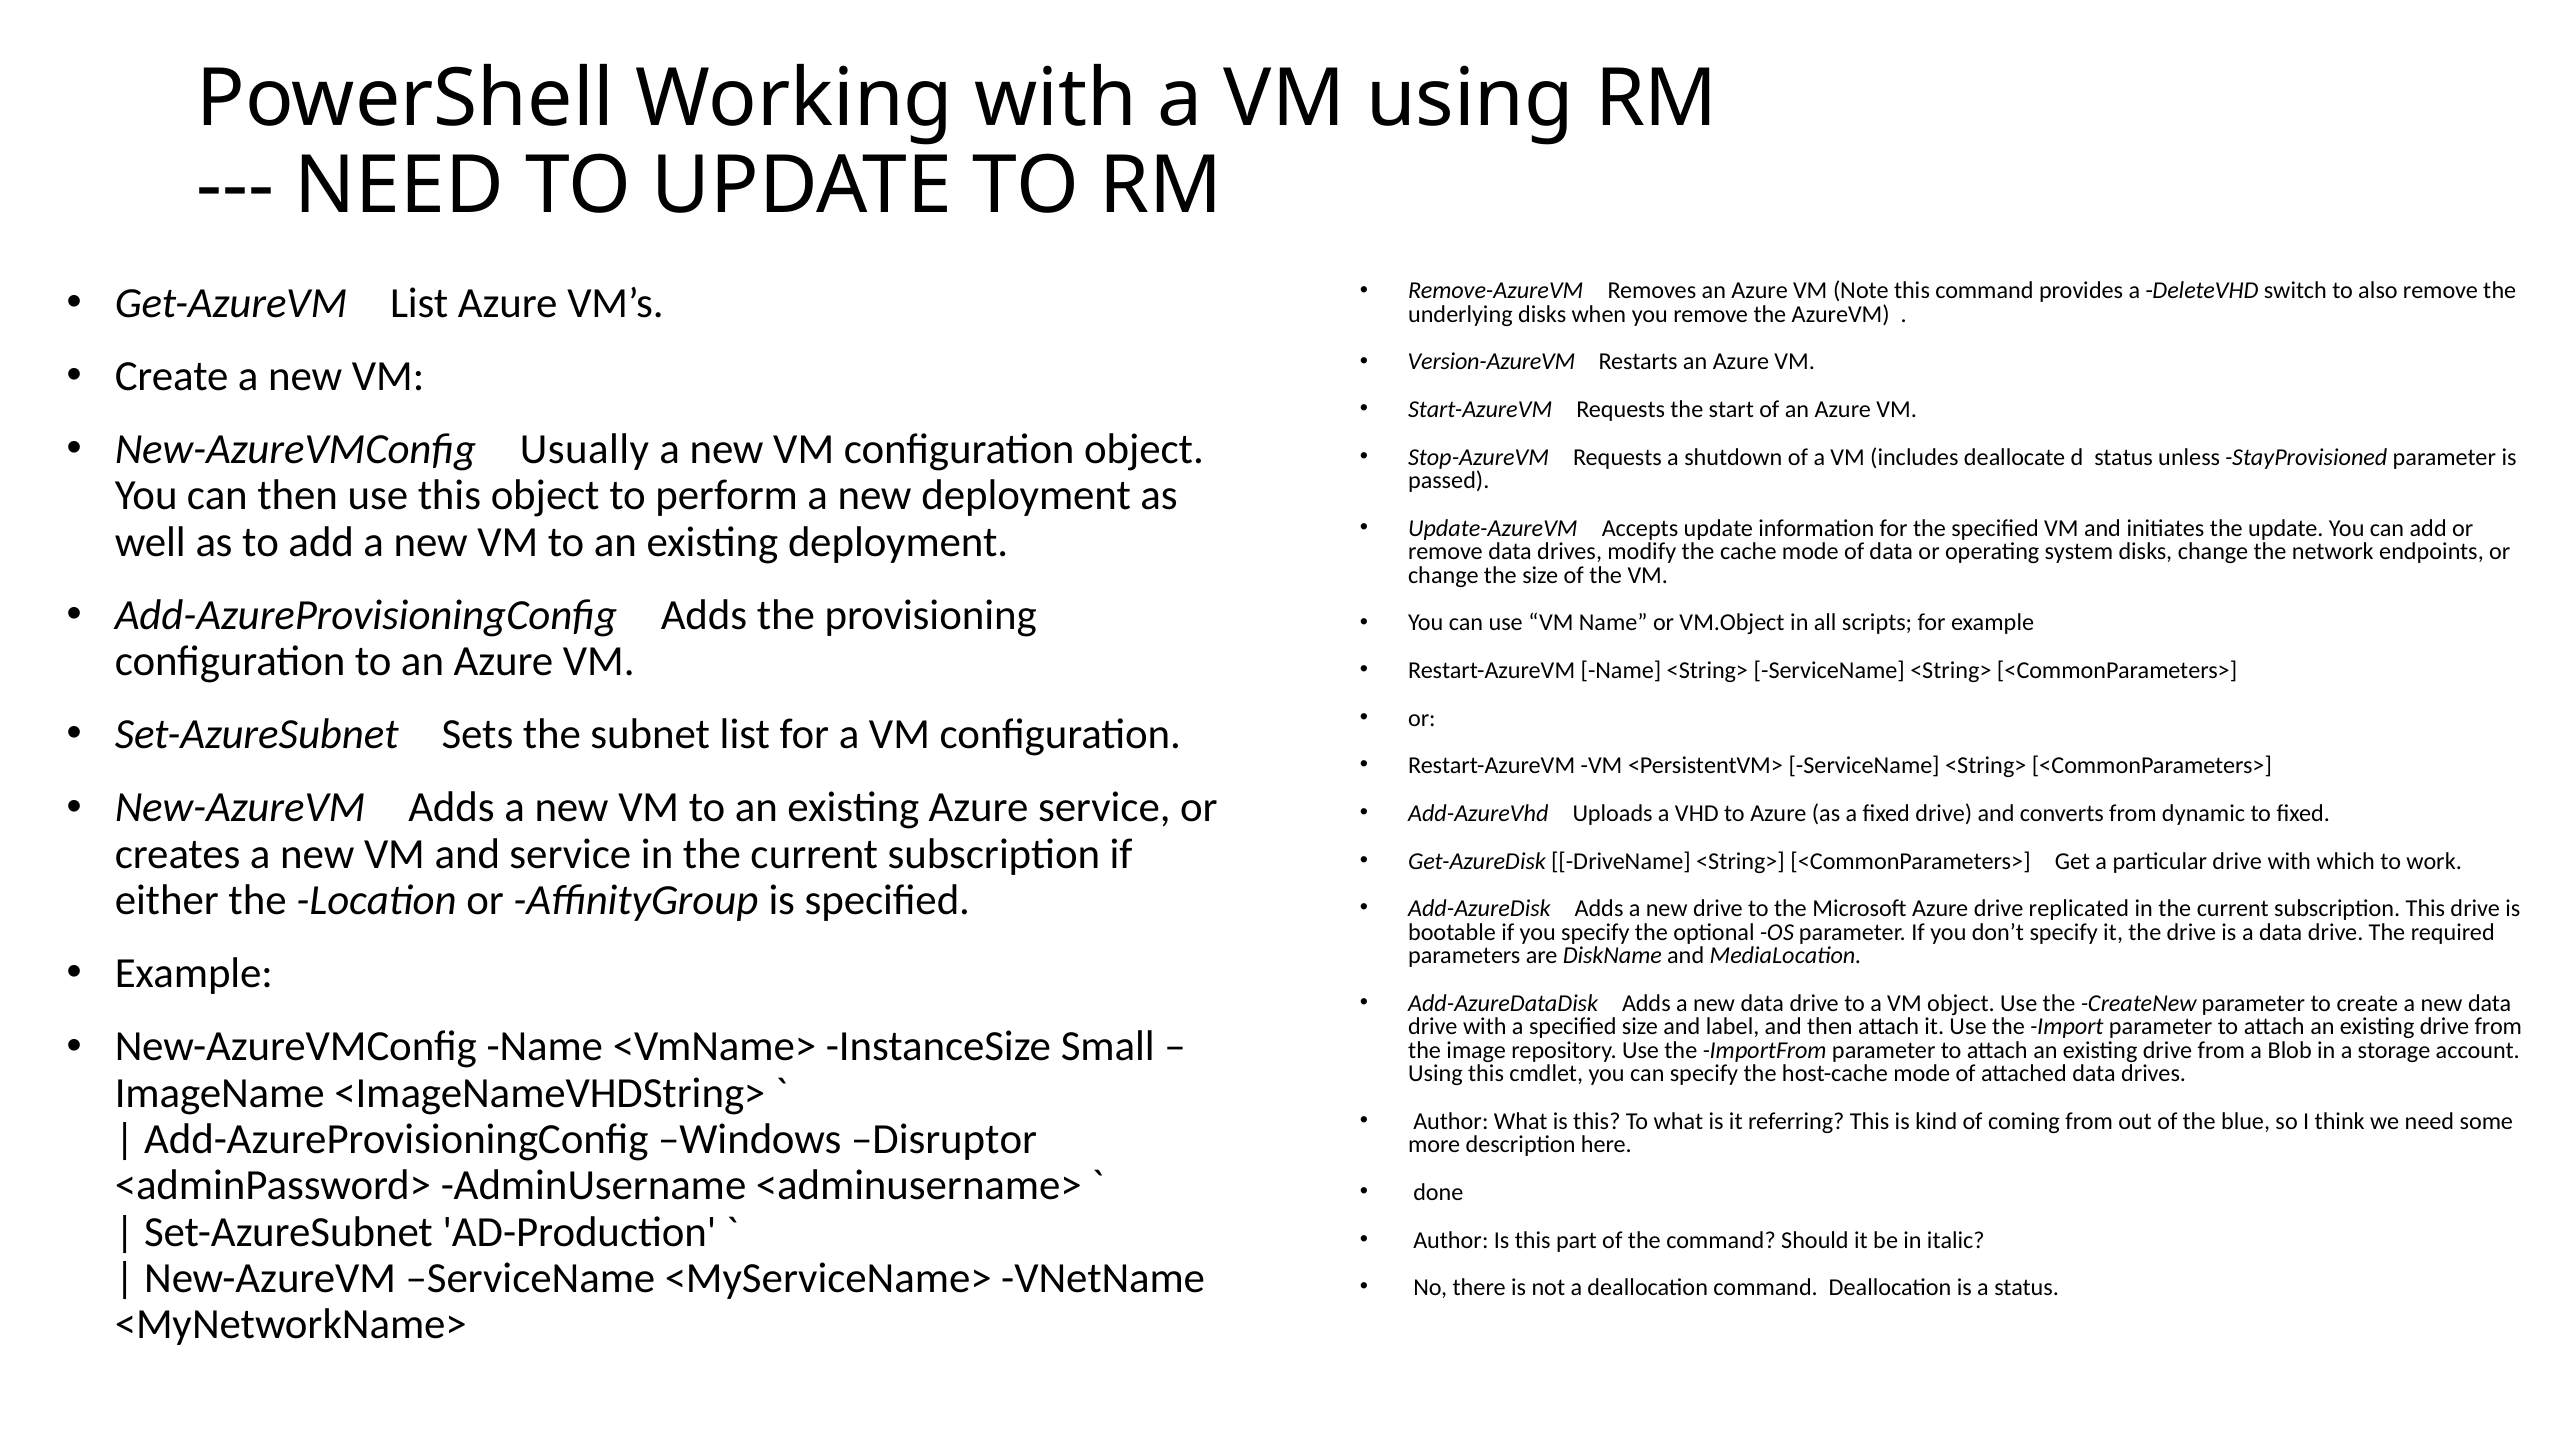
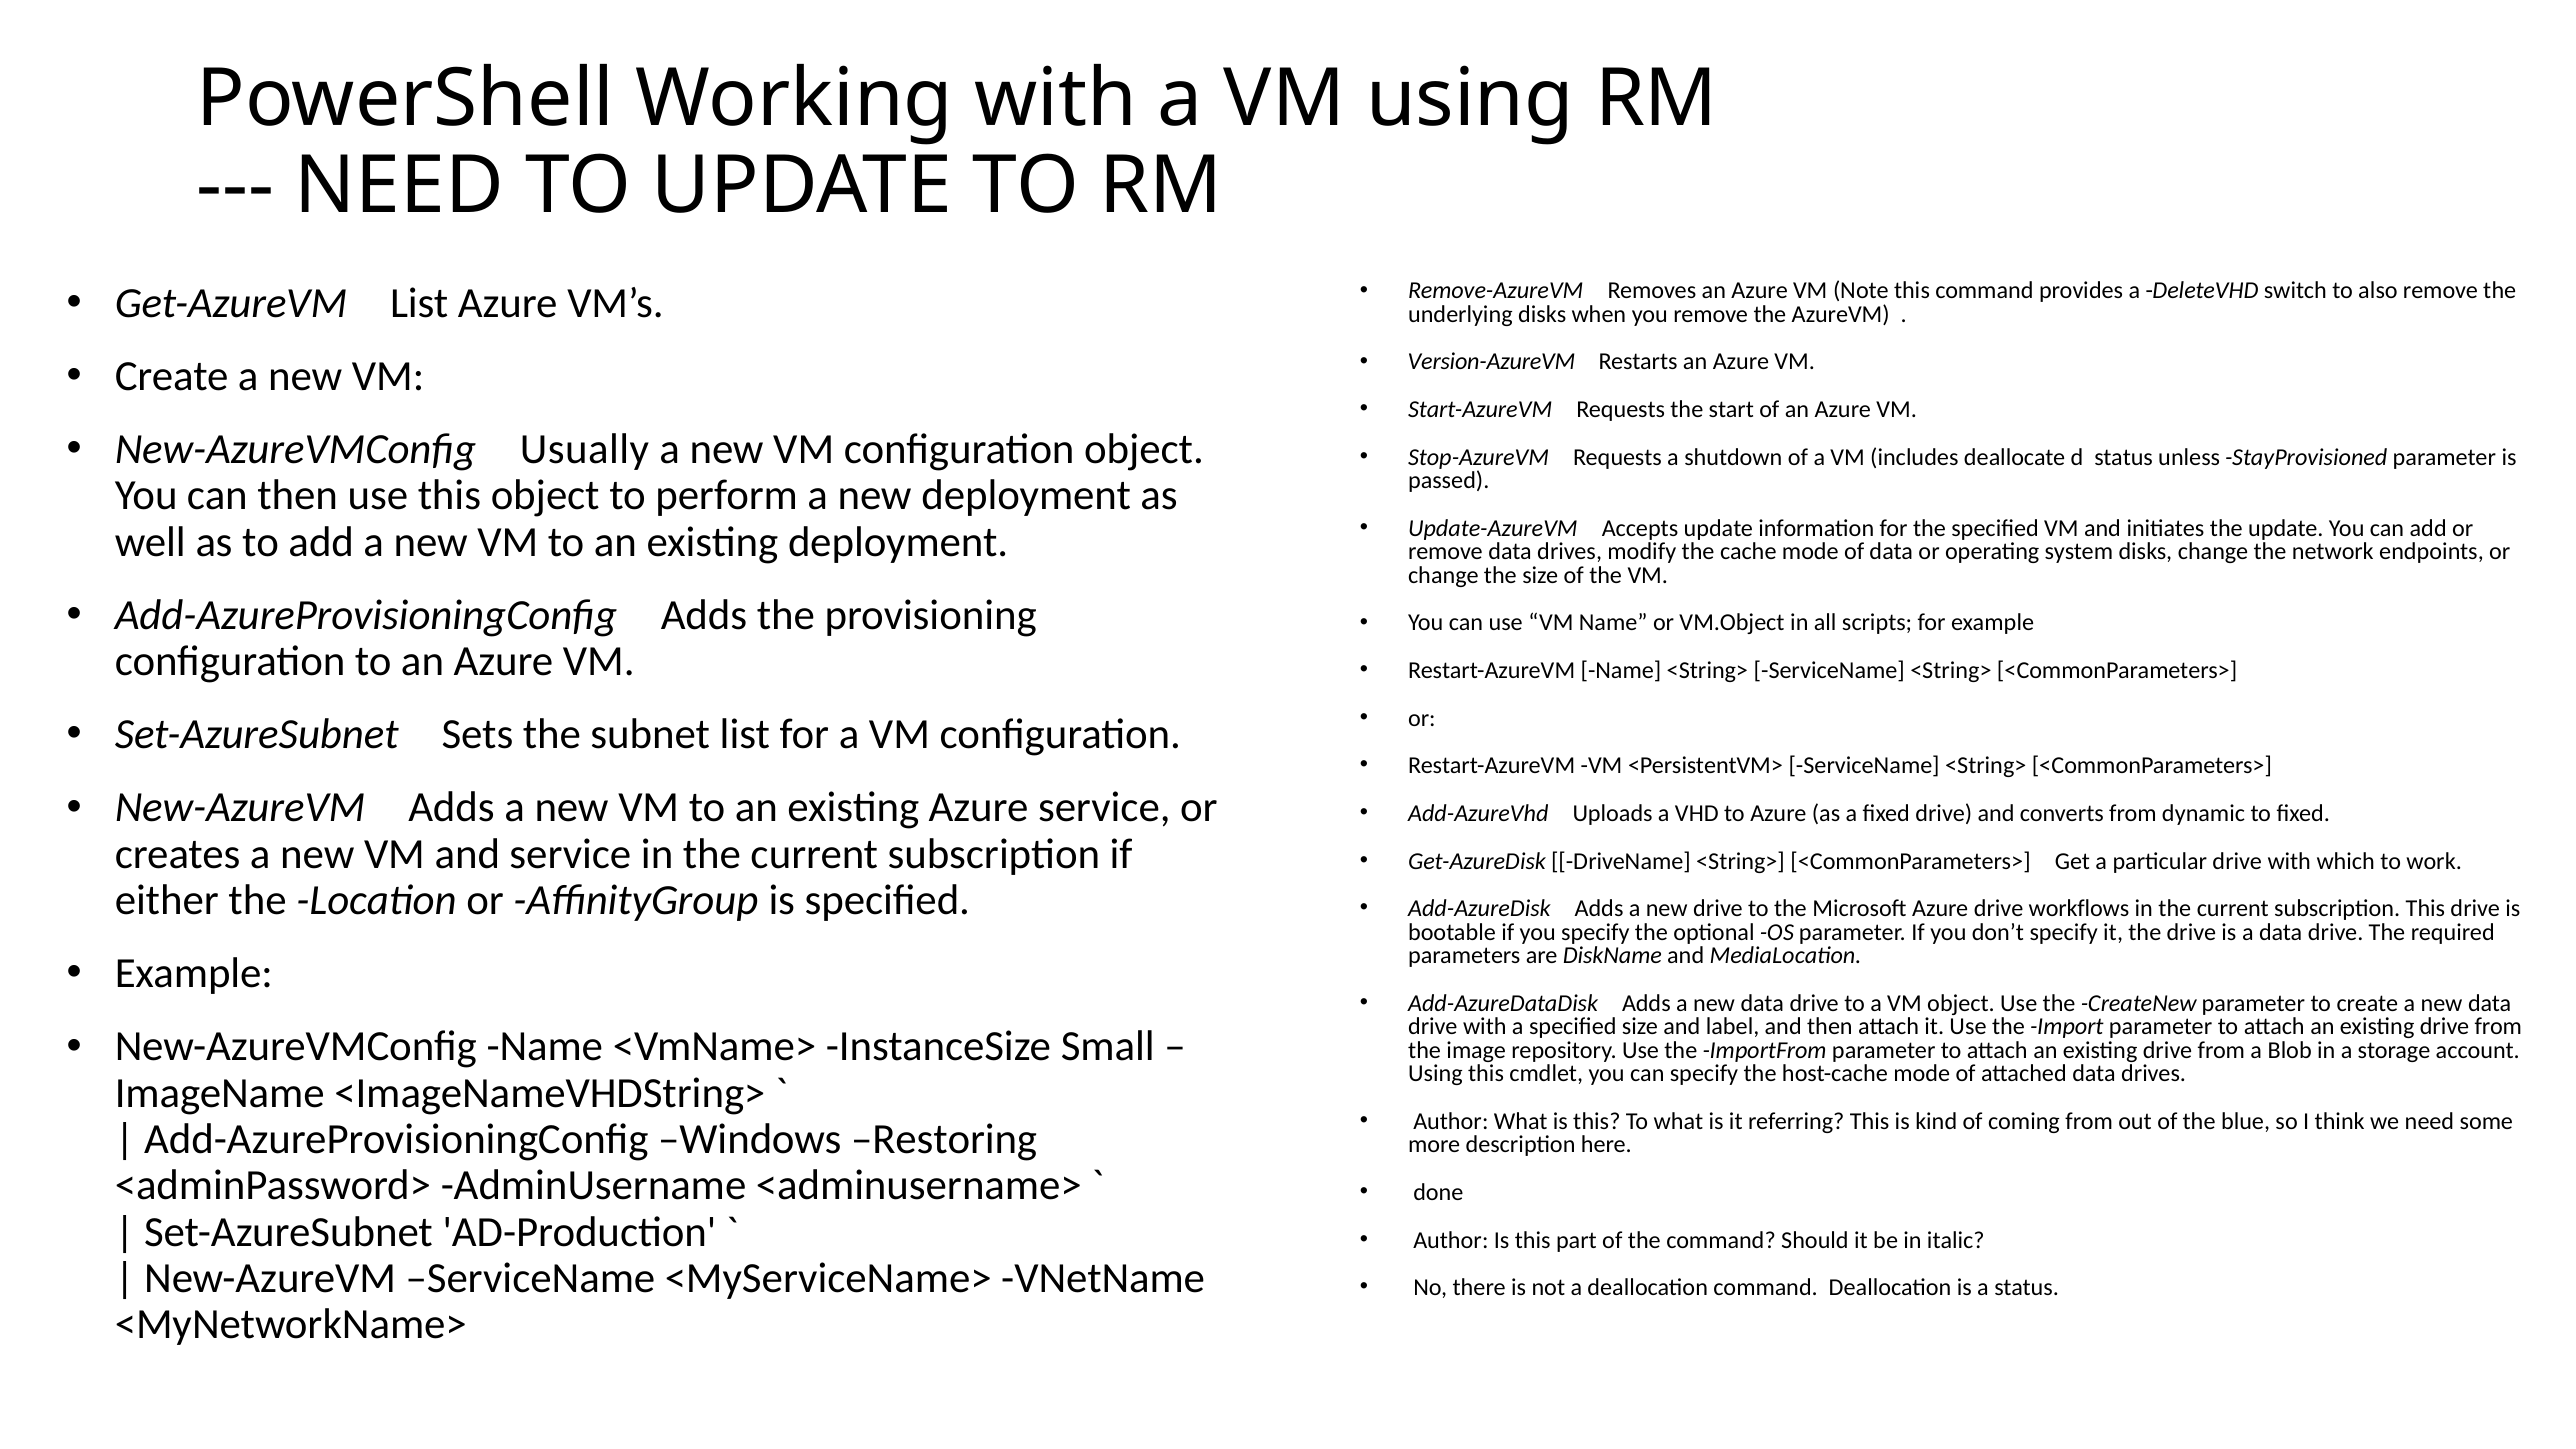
replicated: replicated -> workflows (2079, 909)
Disruptor: Disruptor -> Restoring (944, 1139)
